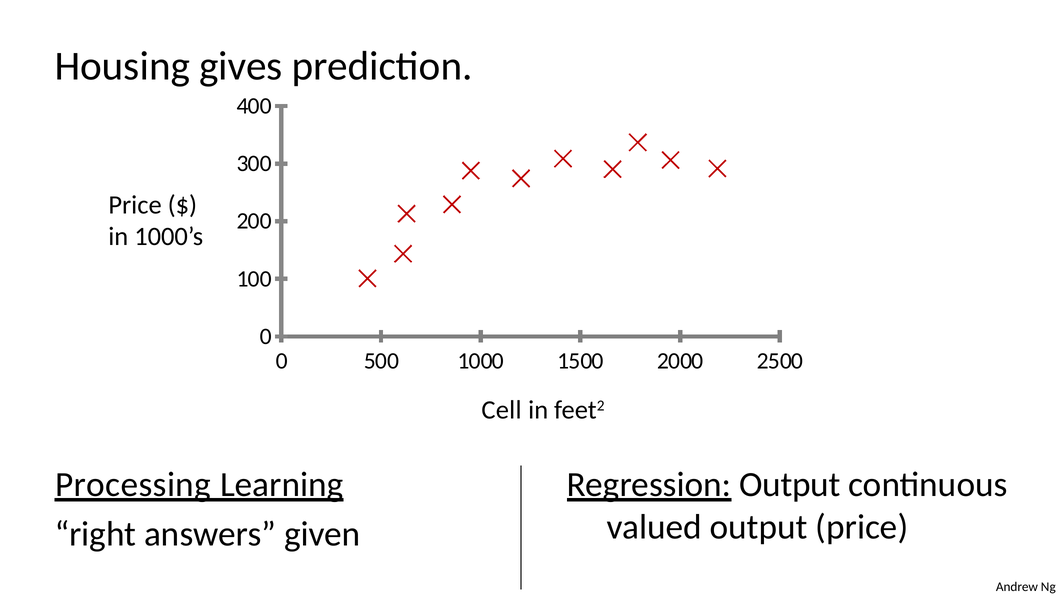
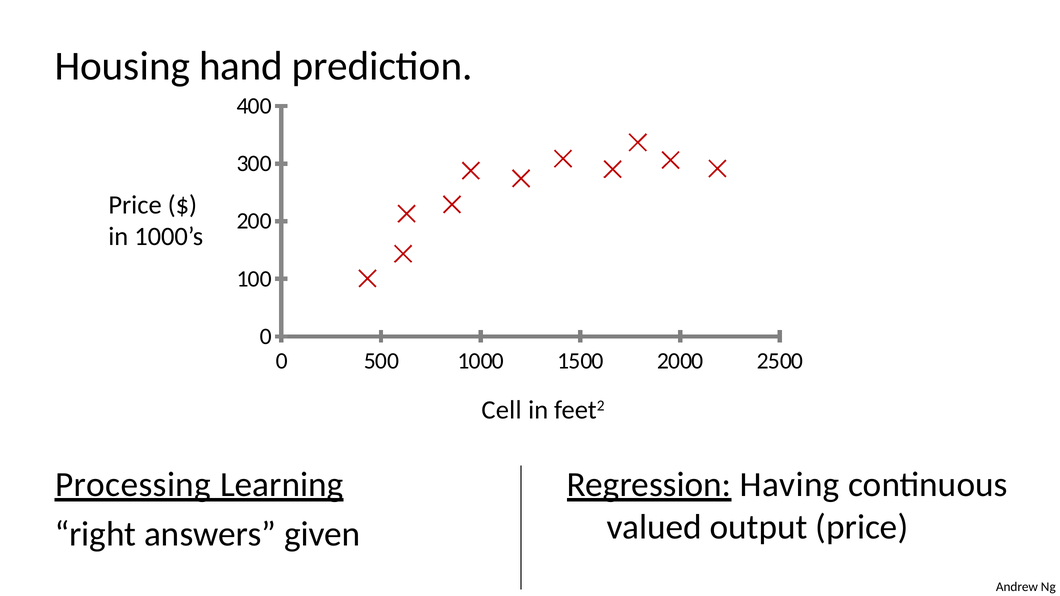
gives: gives -> hand (241, 66)
Regression Output: Output -> Having (790, 485)
